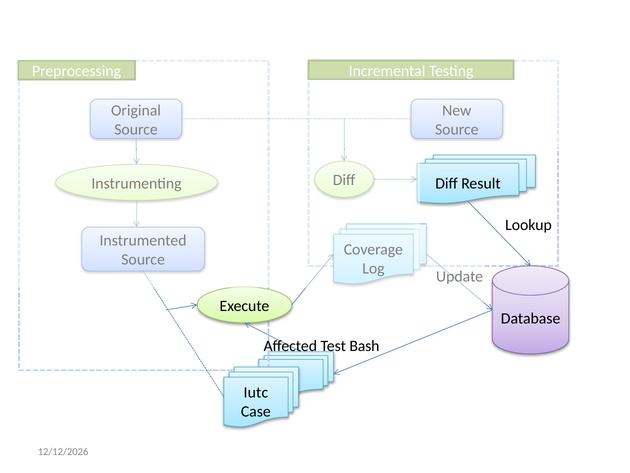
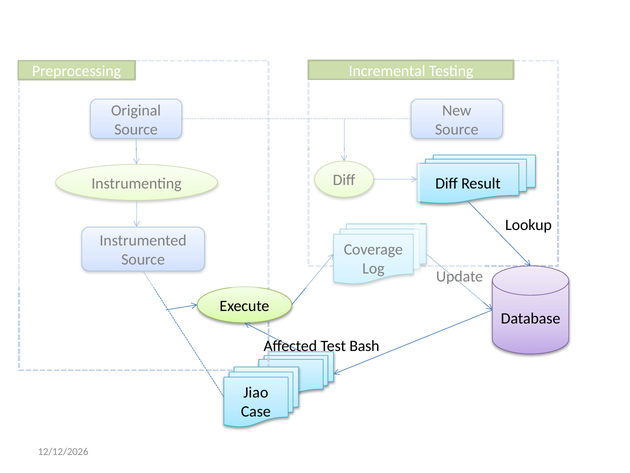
Iutc: Iutc -> Jiao (256, 392)
